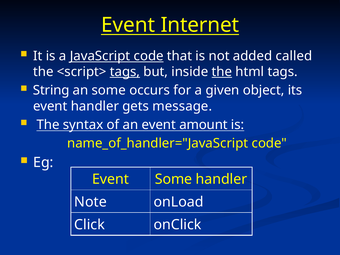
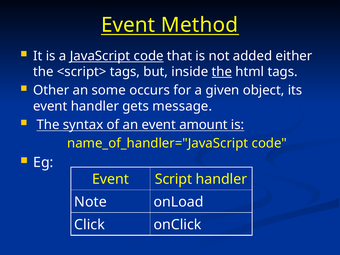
Internet: Internet -> Method (200, 25)
called: called -> either (294, 56)
tags underline: present -> none (125, 72)
String: String -> Other (51, 90)
Event Some: Some -> Script (174, 179)
